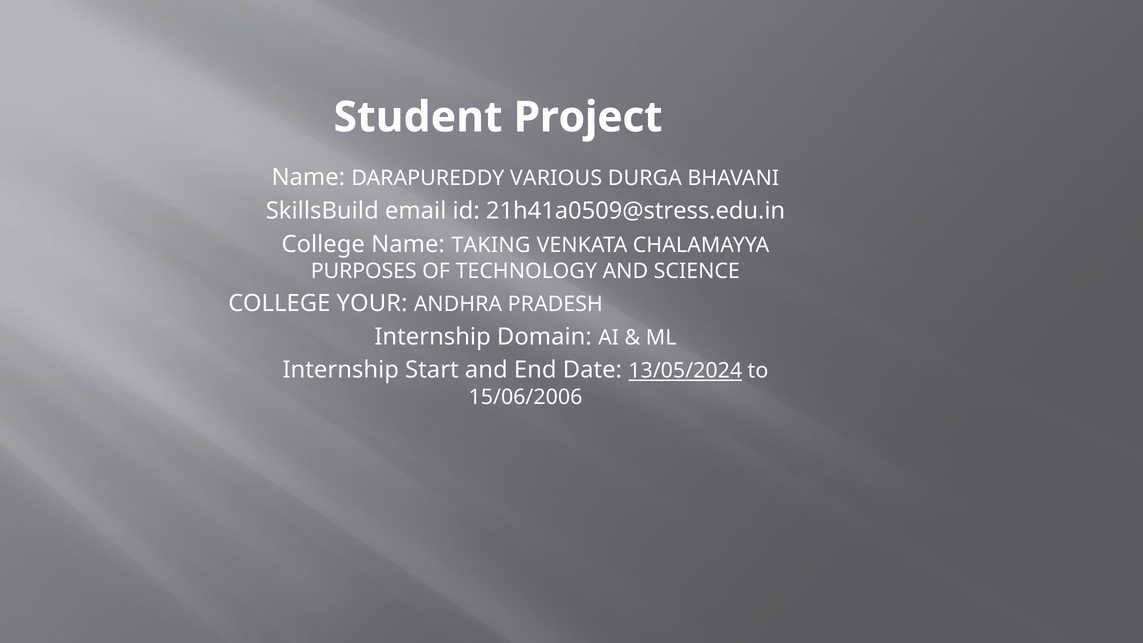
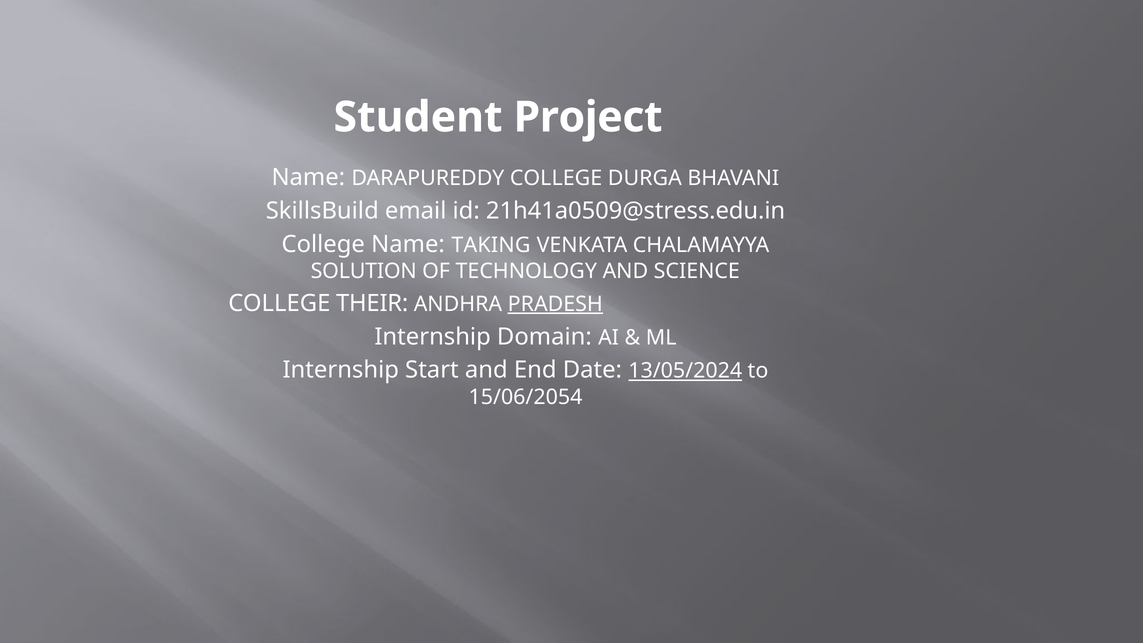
DARAPUREDDY VARIOUS: VARIOUS -> COLLEGE (556, 178)
PURPOSES: PURPOSES -> SOLUTION (364, 271)
YOUR: YOUR -> THEIR (372, 303)
PRADESH underline: none -> present (555, 304)
15/06/2006: 15/06/2006 -> 15/06/2054 (525, 397)
